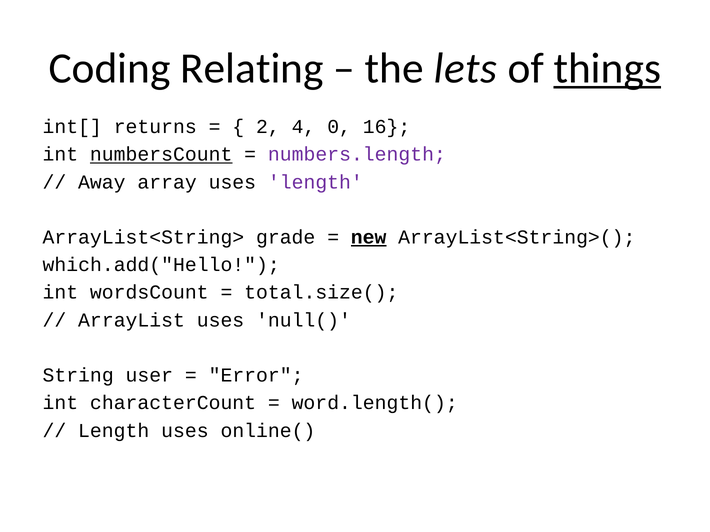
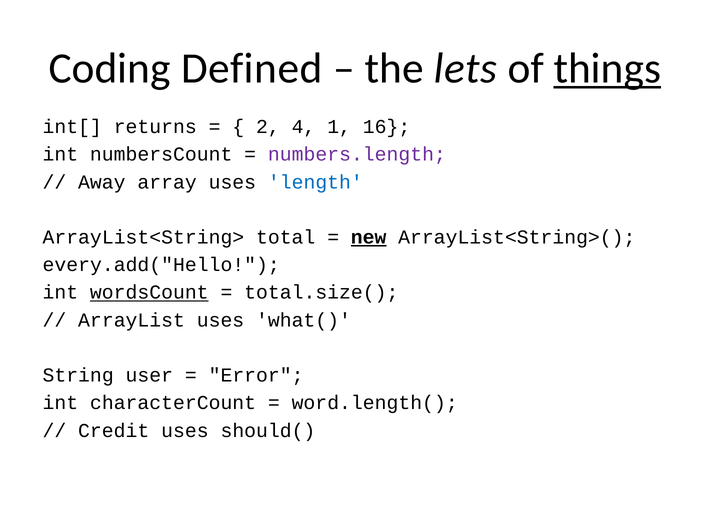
Relating: Relating -> Defined (252, 69)
0: 0 -> 1 (339, 127)
numbersCount underline: present -> none (161, 155)
length colour: purple -> blue (315, 182)
grade: grade -> total (286, 237)
which.add("Hello: which.add("Hello -> every.add("Hello (161, 265)
wordsCount underline: none -> present (149, 293)
null(: null( -> what( (303, 320)
Length: Length -> Credit (114, 431)
online(: online( -> should( (268, 431)
